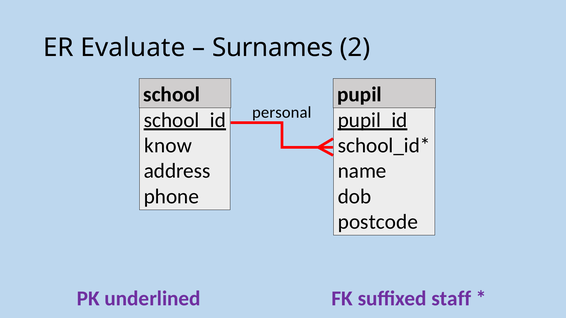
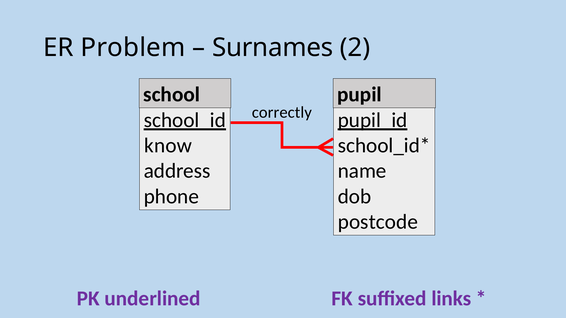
Evaluate: Evaluate -> Problem (133, 48)
personal: personal -> correctly (282, 113)
staff: staff -> links (451, 299)
